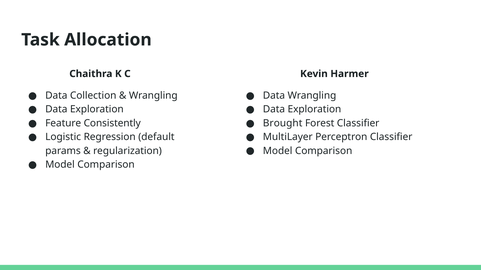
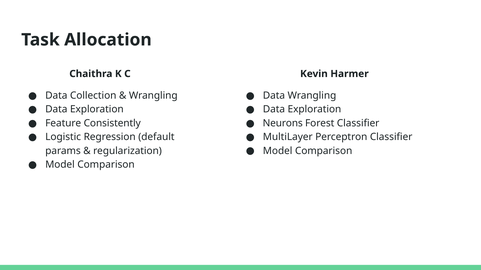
Brought: Brought -> Neurons (283, 123)
